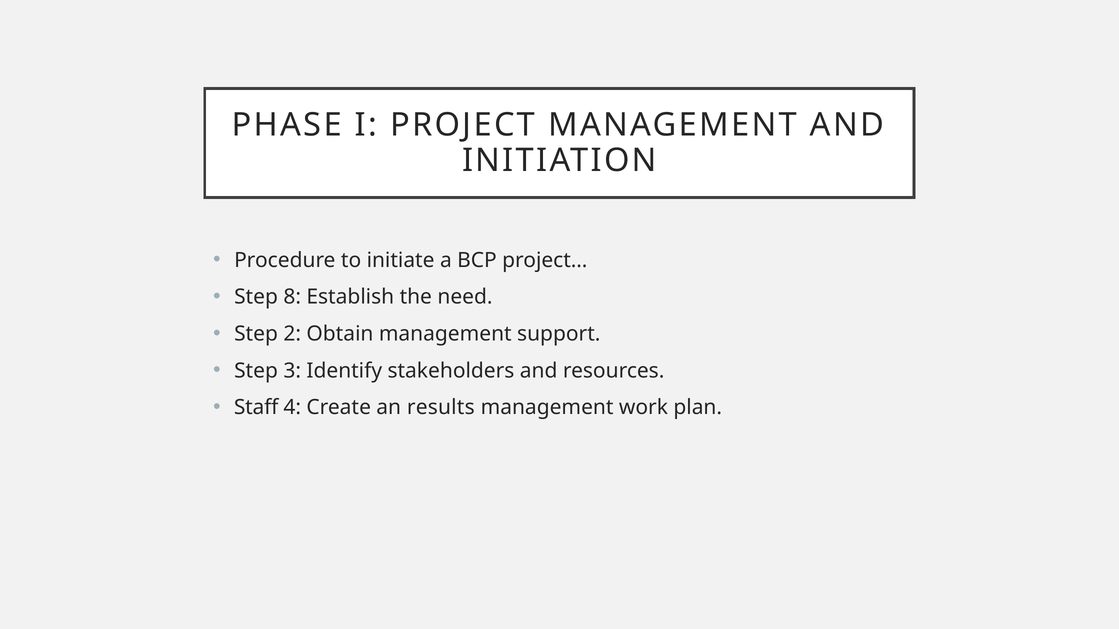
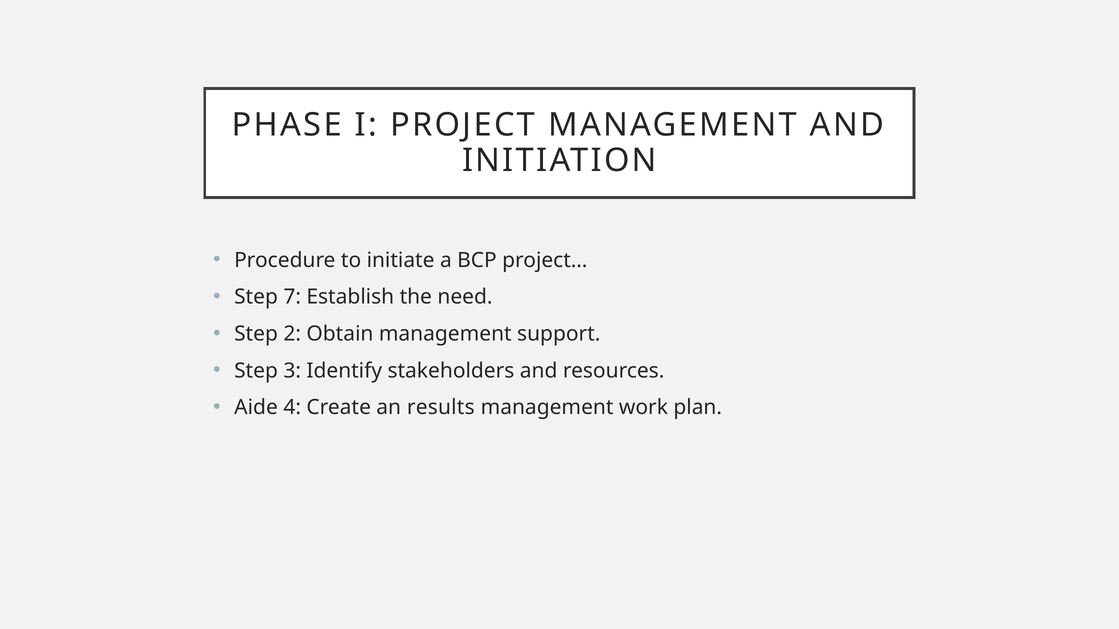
8: 8 -> 7 (292, 297)
Staff: Staff -> Aide (256, 408)
